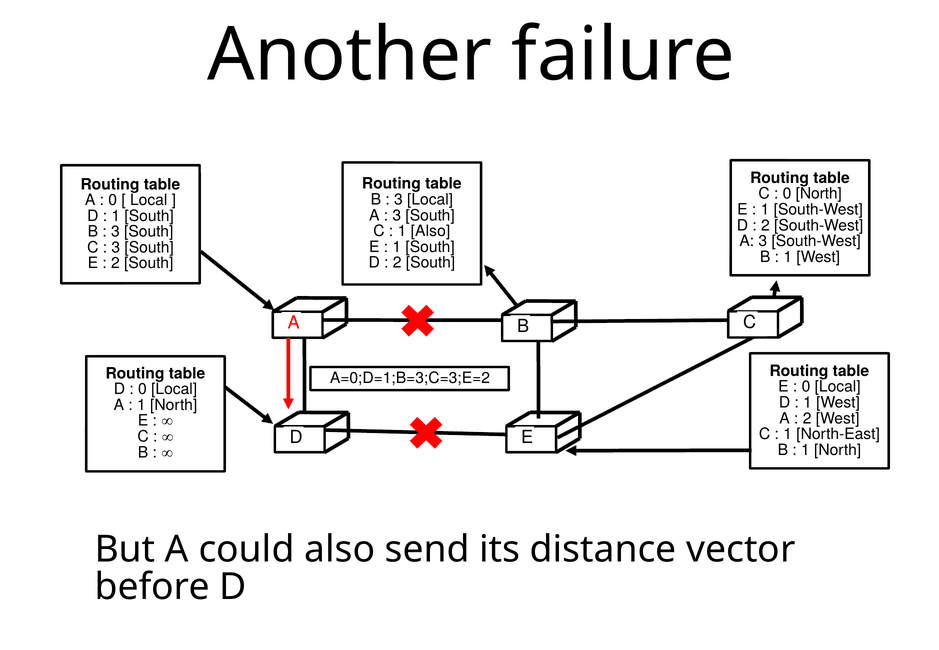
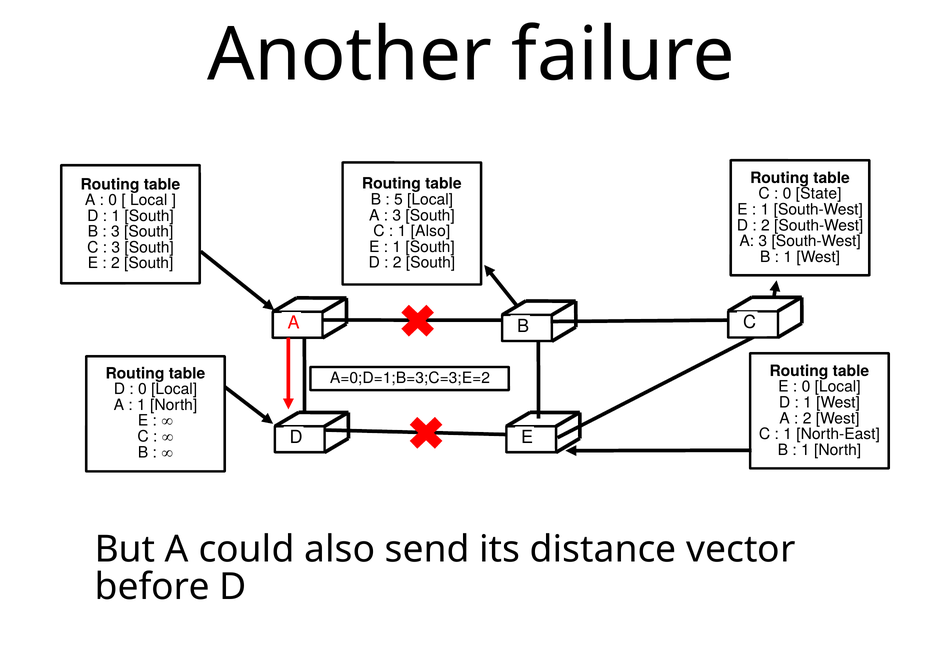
0 North: North -> State (819, 194)
3: 3 -> 5 (398, 200)
